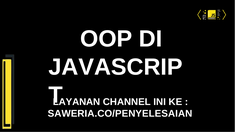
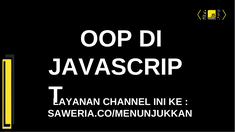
SAWERIA.CO/PENYELESAIAN: SAWERIA.CO/PENYELESAIAN -> SAWERIA.CO/MENUNJUKKAN (120, 114)
